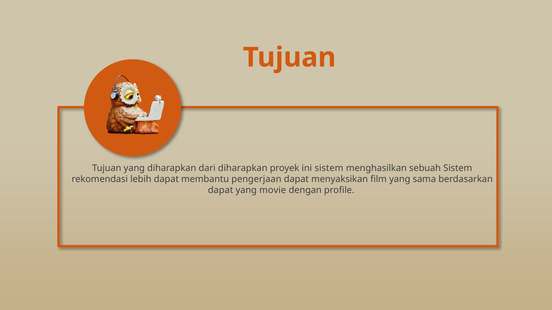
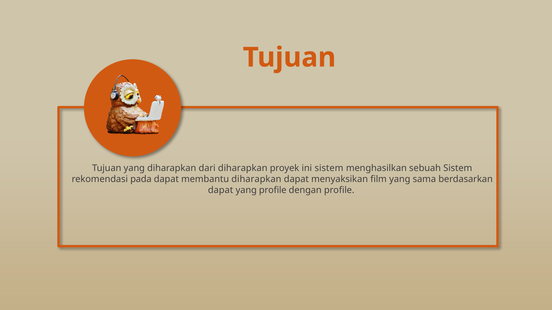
lebih: lebih -> pada (141, 179)
membantu pengerjaan: pengerjaan -> diharapkan (256, 179)
yang movie: movie -> profile (273, 191)
